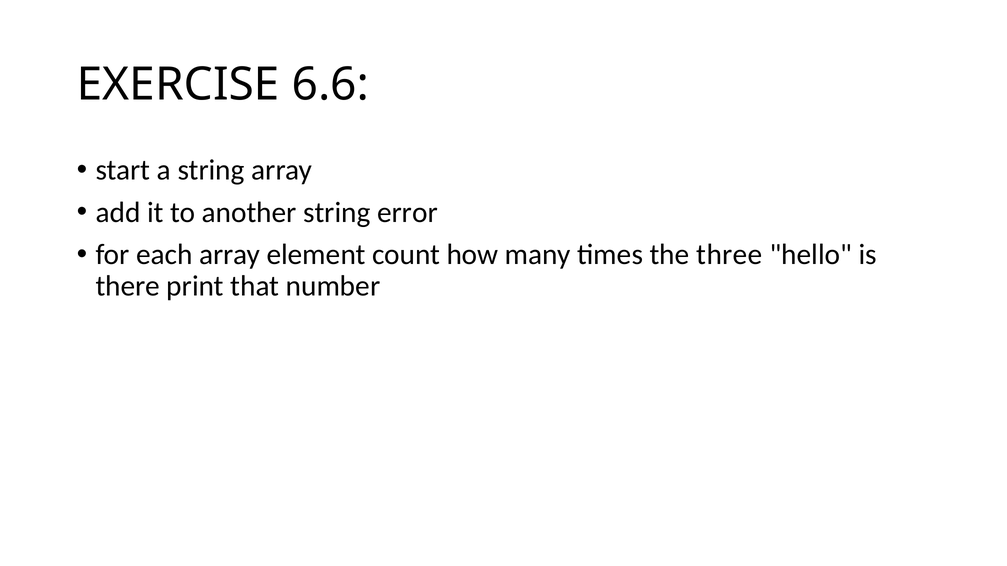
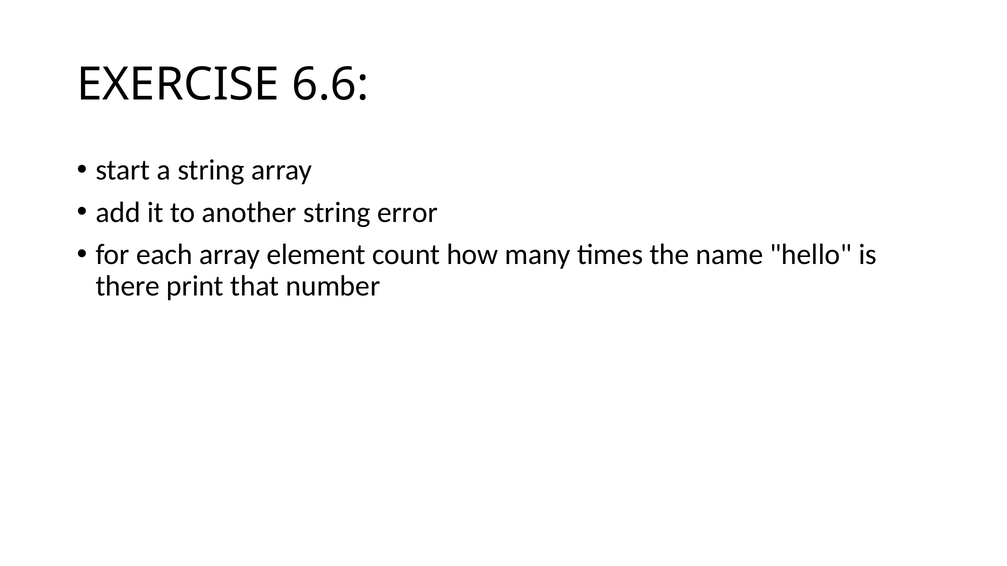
three: three -> name (730, 255)
